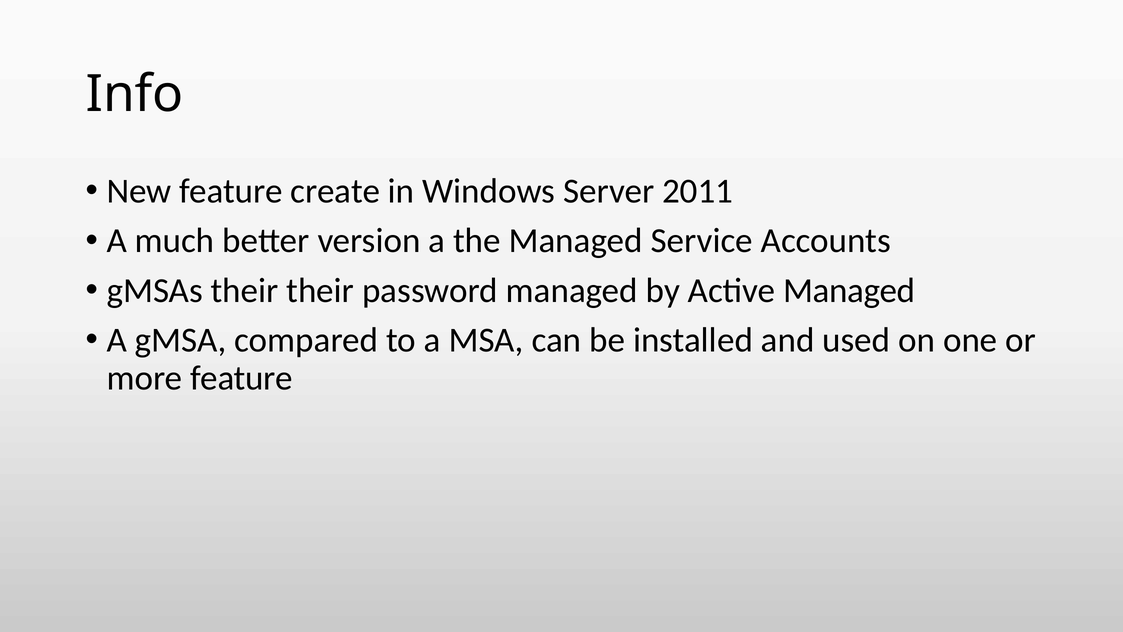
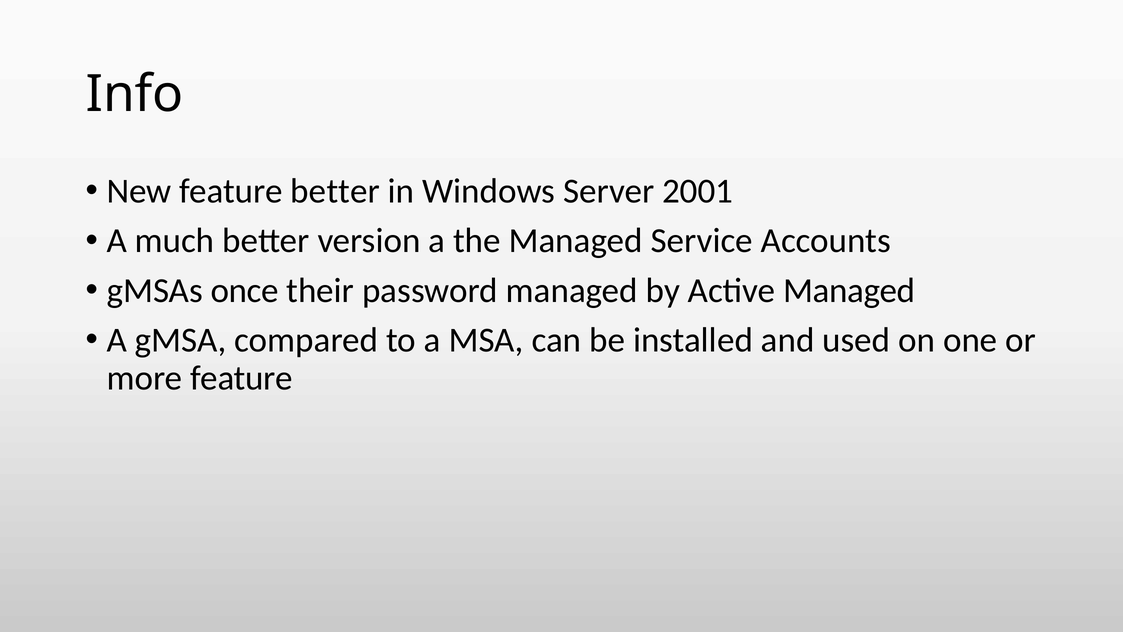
feature create: create -> better (335, 191)
2011: 2011 -> 2001 (698, 191)
gMSAs their: their -> once (245, 290)
